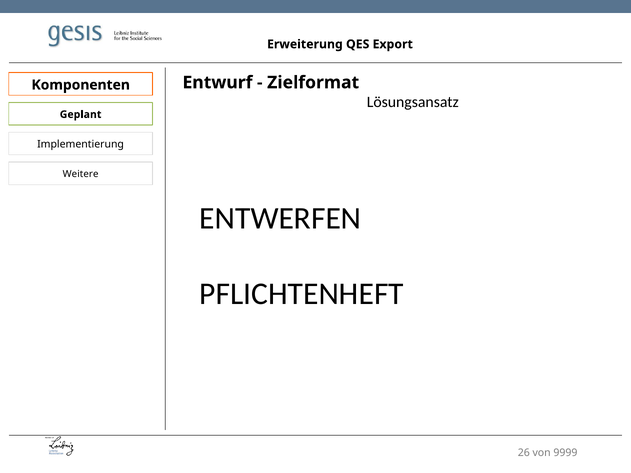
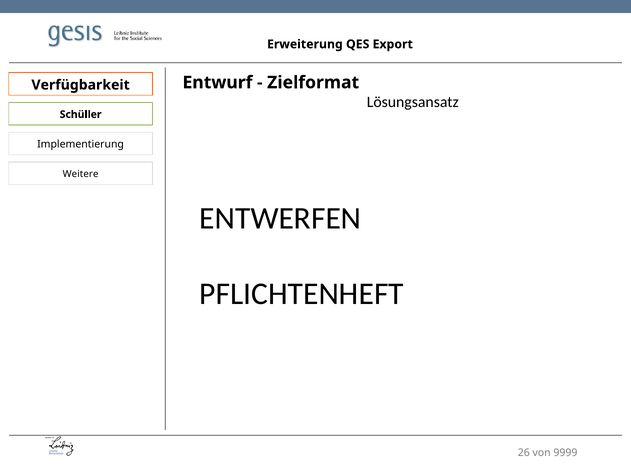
Komponenten: Komponenten -> Verfügbarkeit (81, 85)
Geplant: Geplant -> Schüller (81, 115)
